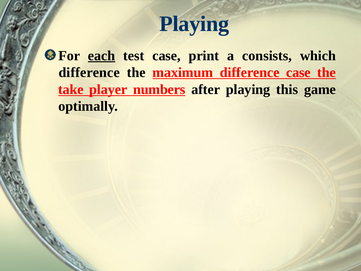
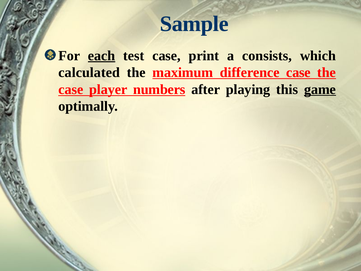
Playing: Playing -> Sample (194, 24)
difference: difference -> calculated (89, 72)
take: take -> case (71, 89)
game underline: none -> present (320, 89)
